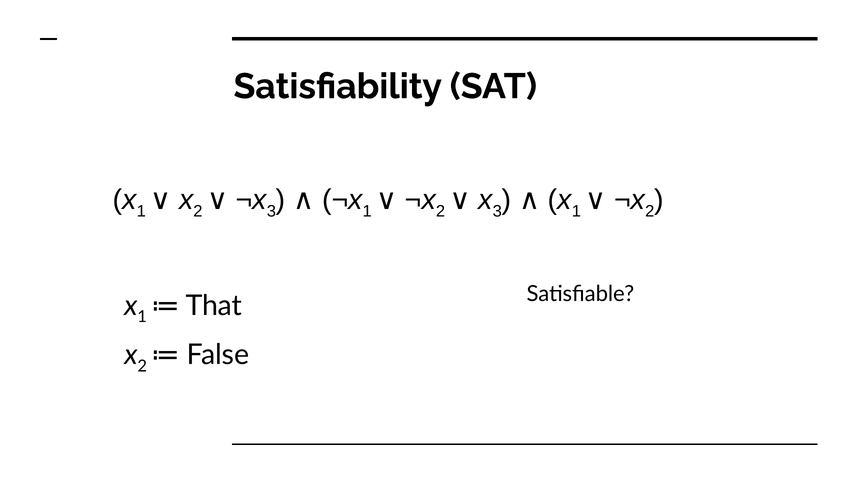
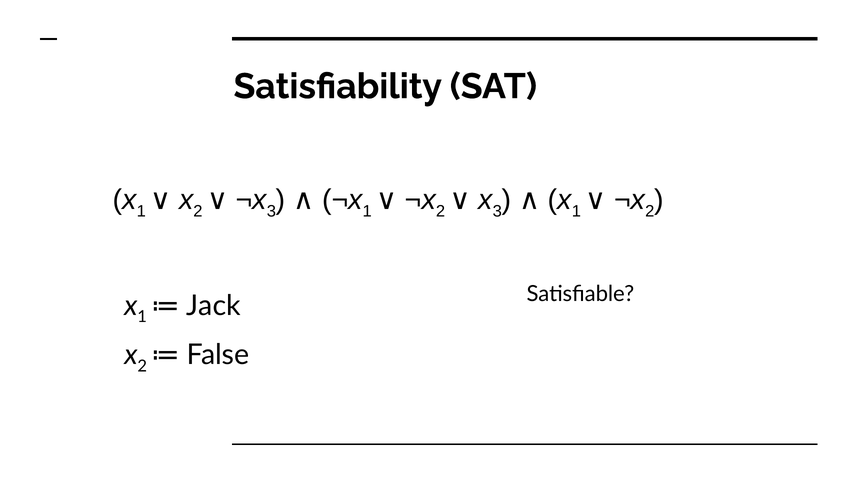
That: That -> Jack (213, 306)
